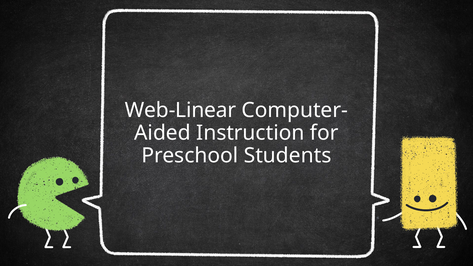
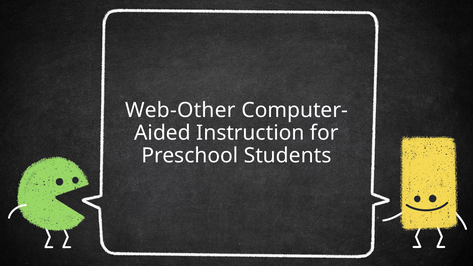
Web-Linear: Web-Linear -> Web-Other (180, 110)
